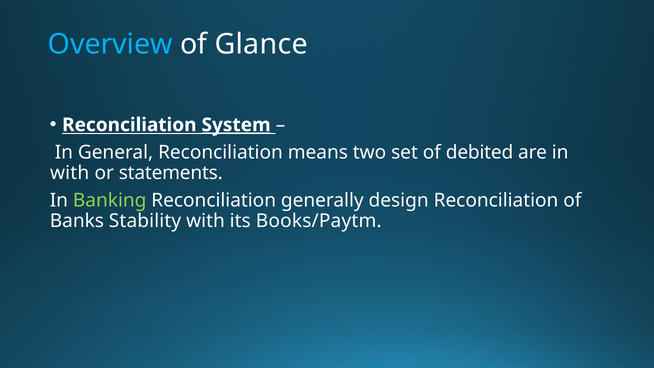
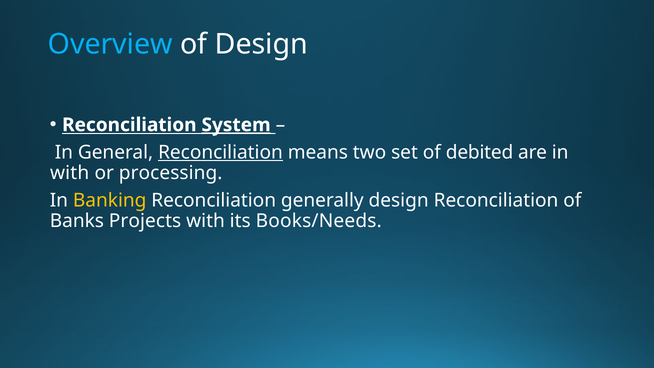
of Glance: Glance -> Design (261, 44)
Reconciliation underline: none -> present (220, 152)
statements: statements -> processing (171, 173)
Banking colour: light green -> yellow (110, 200)
Stability: Stability -> Projects (145, 221)
Books/Paytm: Books/Paytm -> Books/Needs (319, 221)
